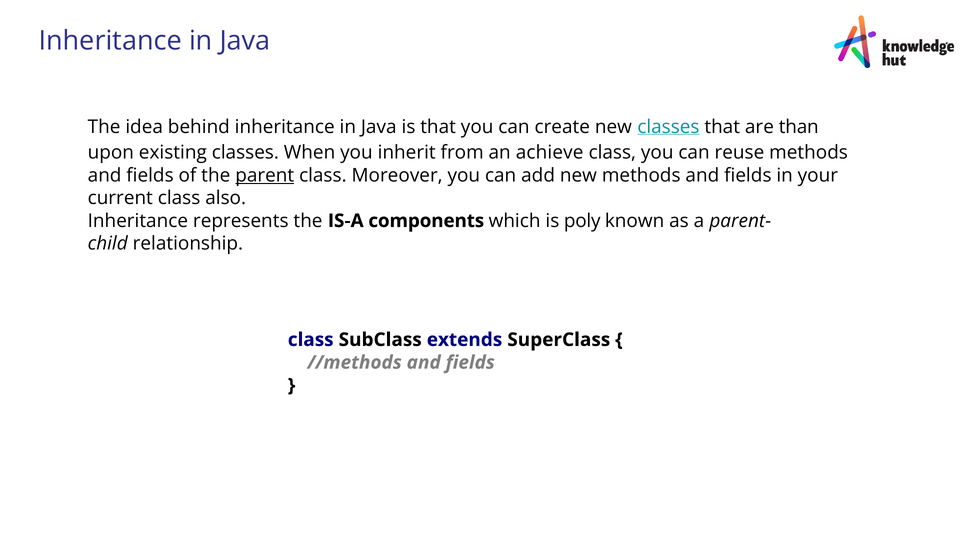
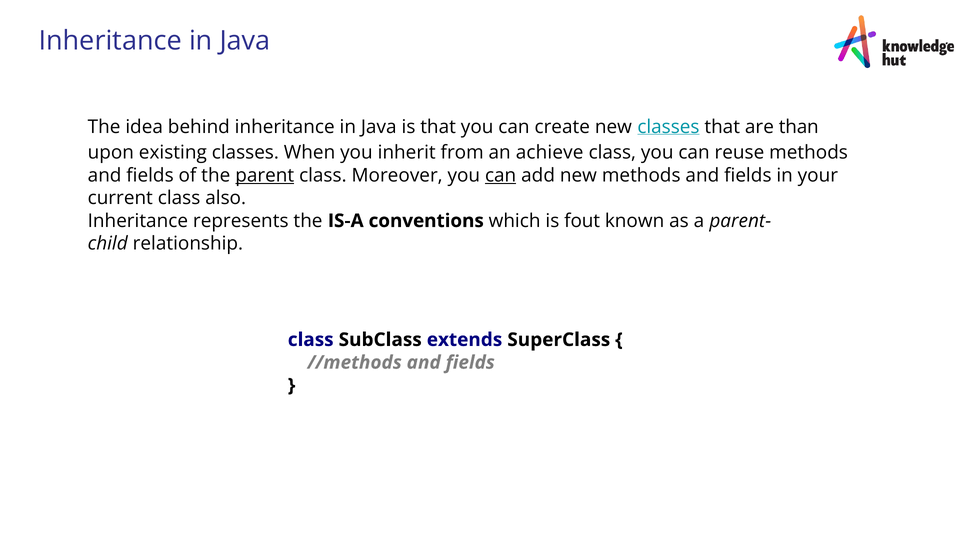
can underline: none -> present (501, 175)
components: components -> conventions (426, 221)
poly: poly -> fout (582, 221)
